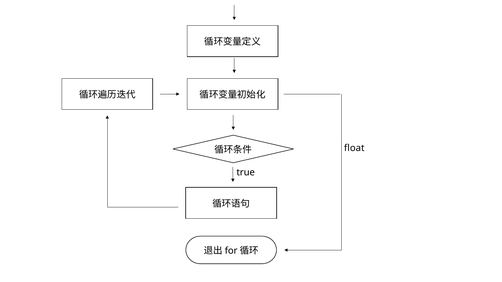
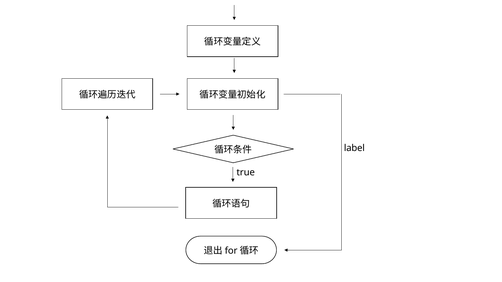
float: float -> label (354, 148)
